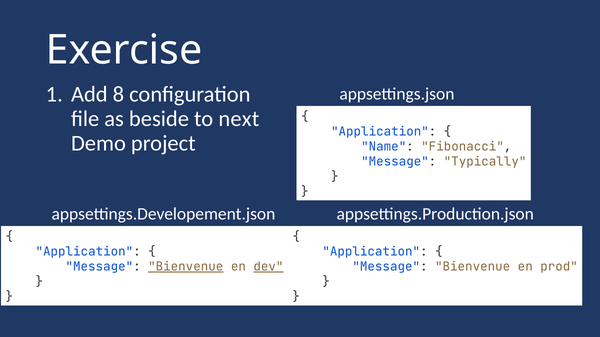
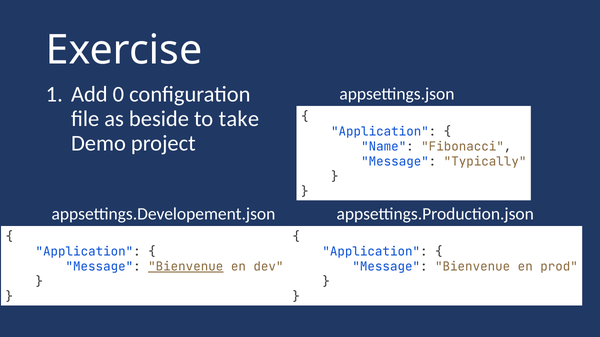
8: 8 -> 0 (118, 95)
next: next -> take (239, 119)
dev underline: present -> none (268, 267)
